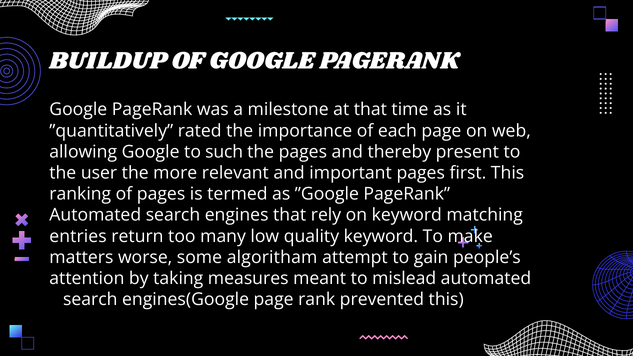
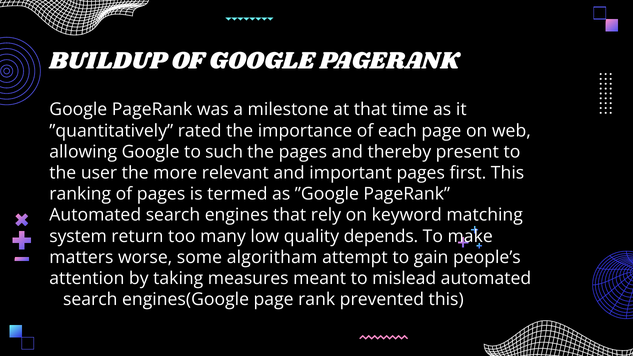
entries: entries -> system (78, 236)
quality keyword: keyword -> depends (381, 236)
